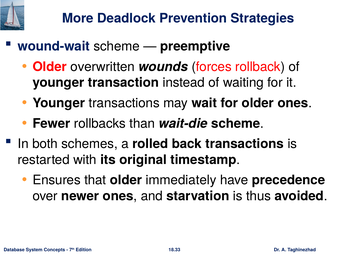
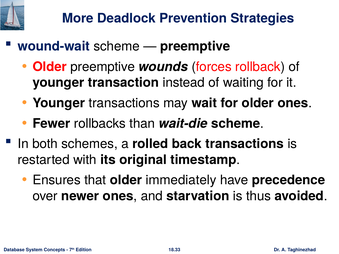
Older overwritten: overwritten -> preemptive (103, 67)
